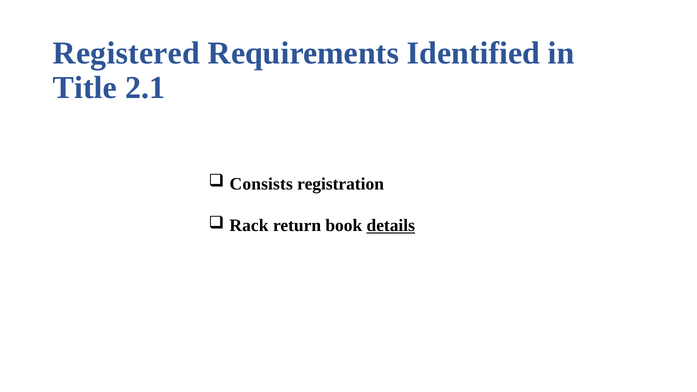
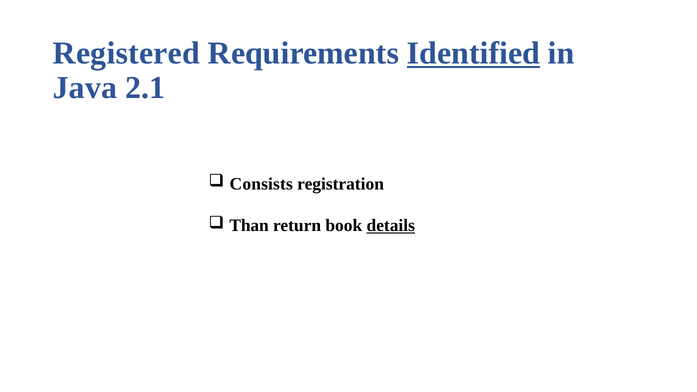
Identified underline: none -> present (473, 53)
Title: Title -> Java (85, 88)
Rack: Rack -> Than (249, 226)
